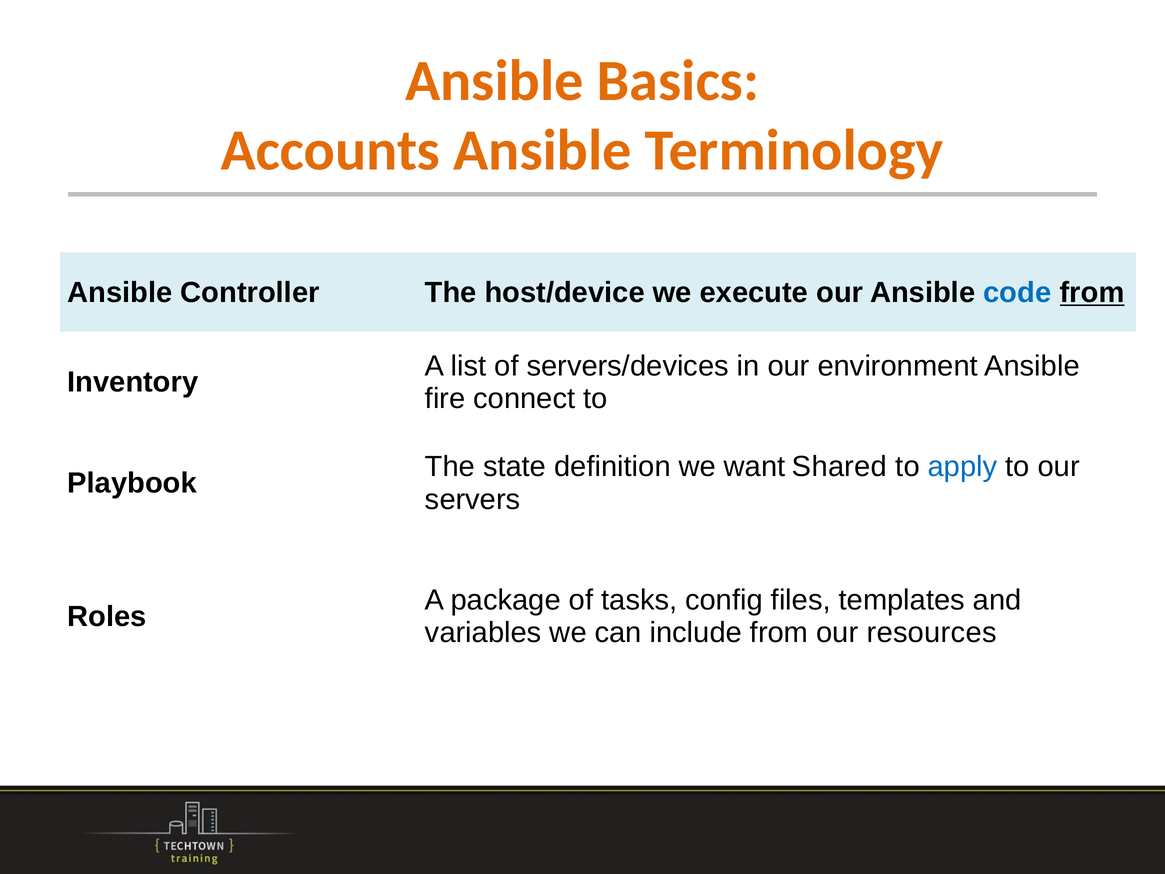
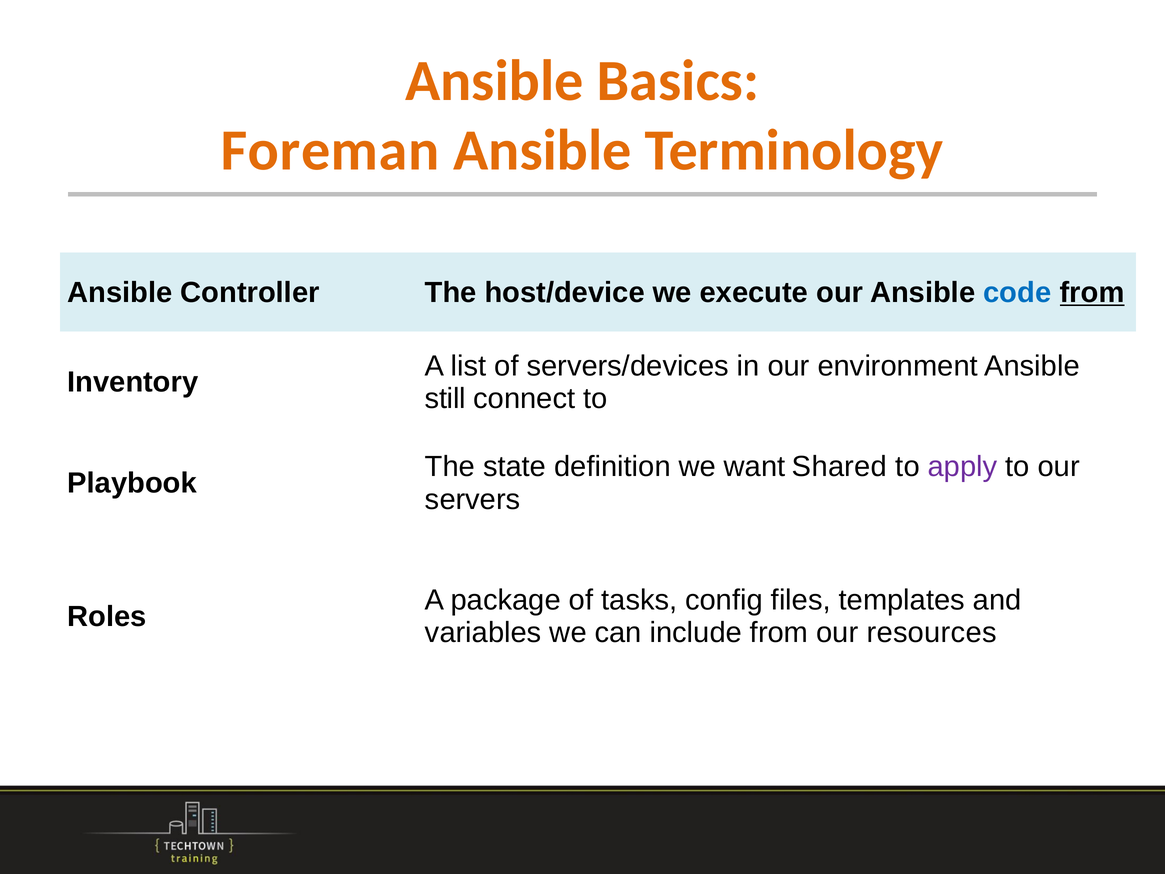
Accounts: Accounts -> Foreman (330, 151)
fire: fire -> still (445, 399)
apply colour: blue -> purple (963, 467)
